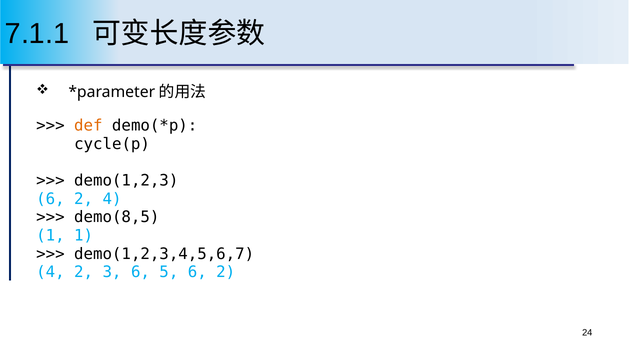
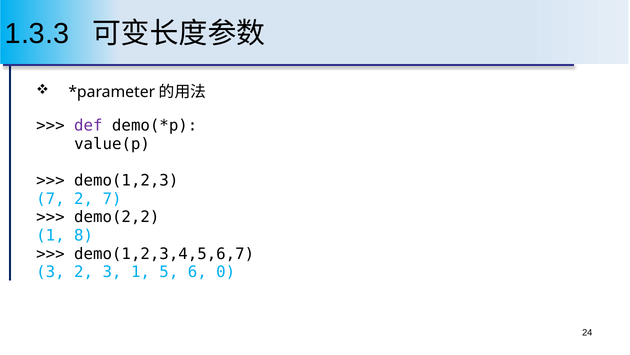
7.1.1: 7.1.1 -> 1.3.3 (37, 34)
def colour: orange -> purple (88, 125)
cycle(p: cycle(p -> value(p (112, 144)
6: 6 -> 7 (50, 199)
2 4: 4 -> 7 (112, 199)
demo(8,5: demo(8,5 -> demo(2,2 (117, 217)
1 1: 1 -> 8 (84, 235)
4: 4 -> 3 (50, 272)
3 6: 6 -> 1 (140, 272)
5 6 2: 2 -> 0 (226, 272)
